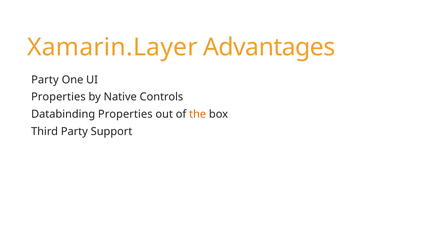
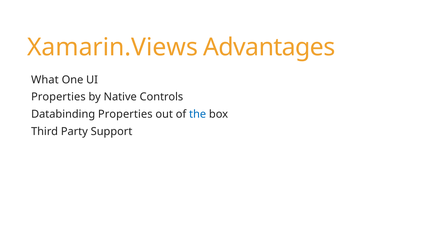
Xamarin.Layer: Xamarin.Layer -> Xamarin.Views (112, 47)
Party: Party -> What (45, 80)
the colour: orange -> blue (198, 114)
